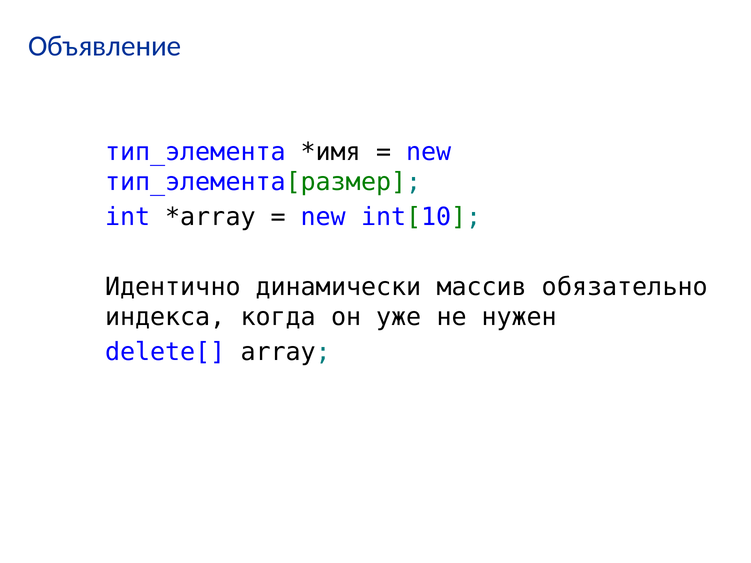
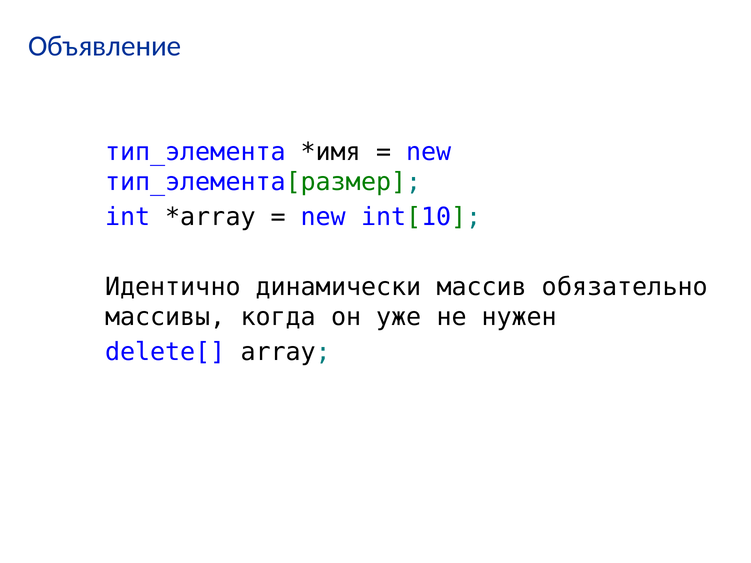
индекса: индекса -> массивы (165, 317)
